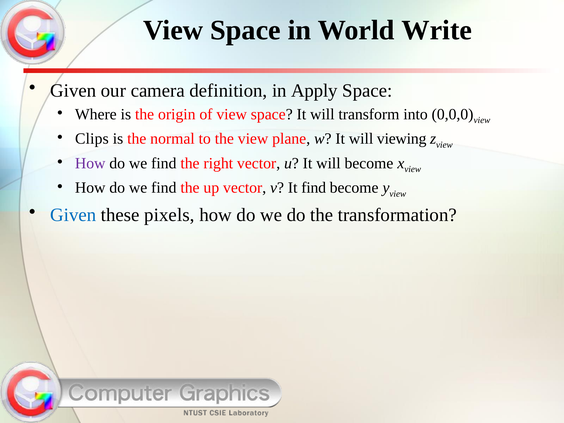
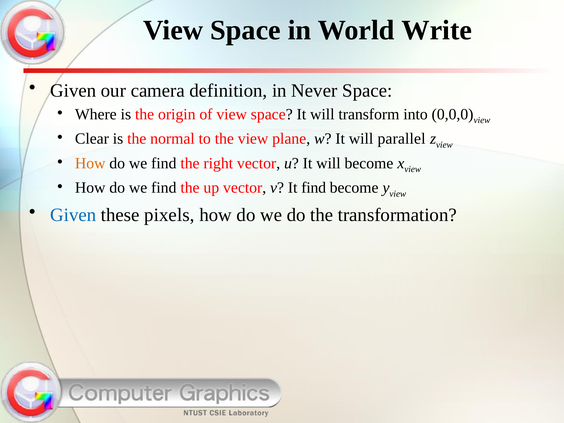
Apply: Apply -> Never (314, 91)
Clips: Clips -> Clear (92, 139)
viewing: viewing -> parallel (402, 139)
How colour: purple -> orange (90, 163)
